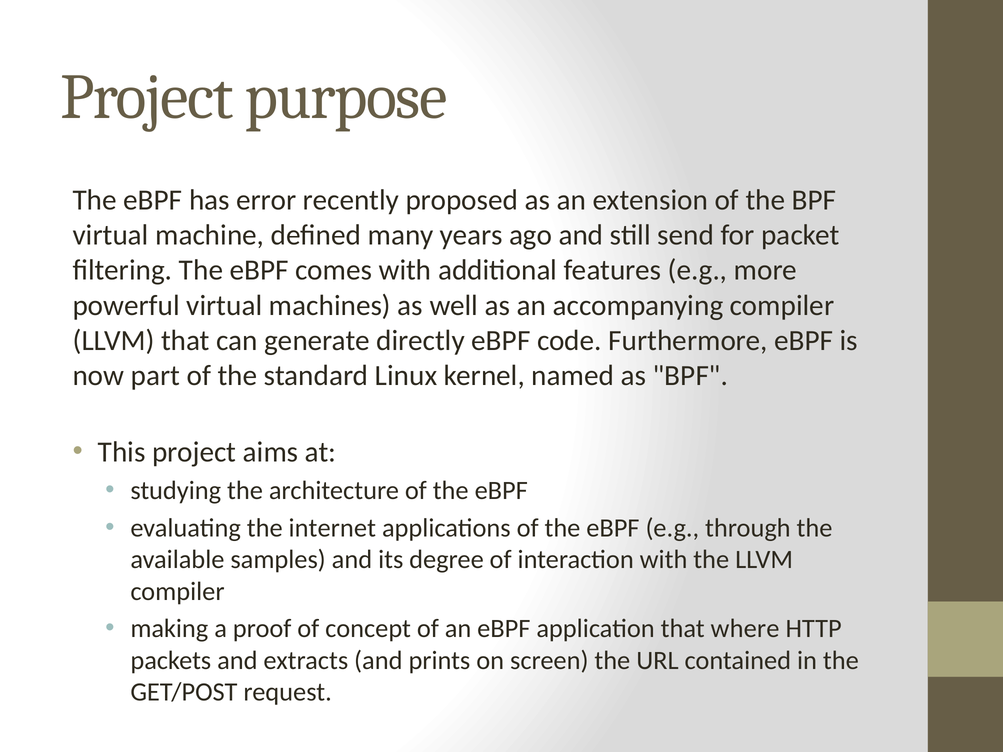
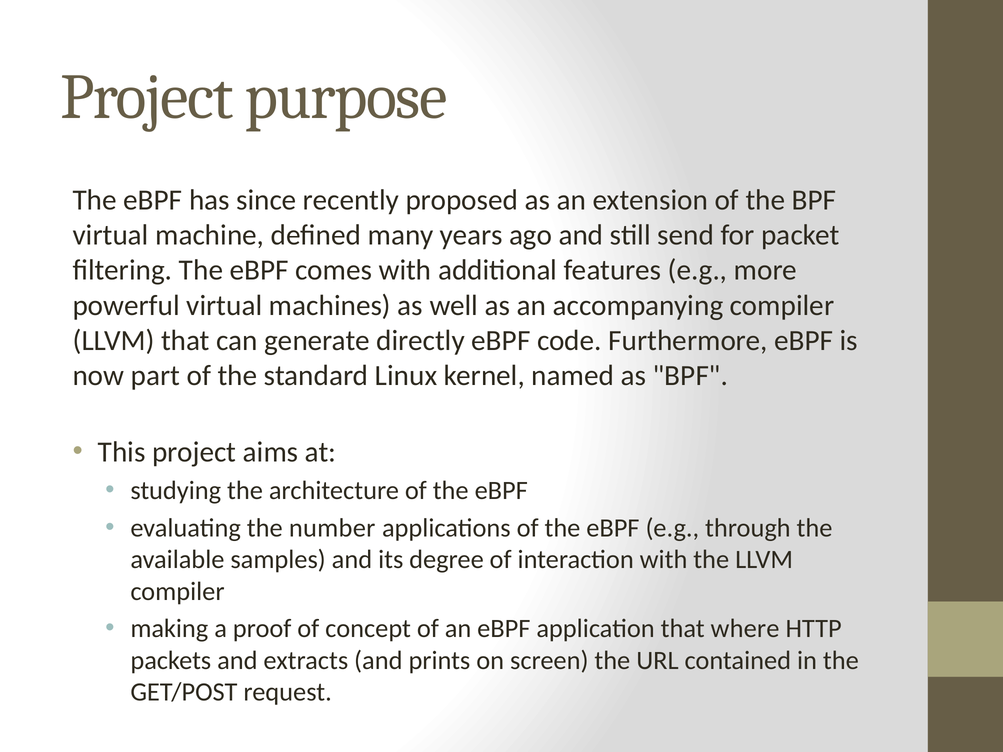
error: error -> since (266, 200)
internet: internet -> number (332, 528)
